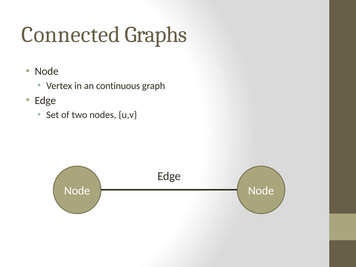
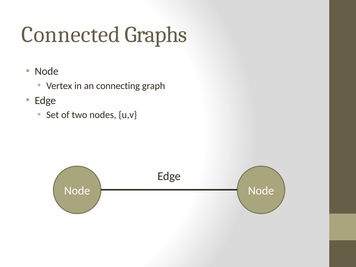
continuous: continuous -> connecting (118, 86)
